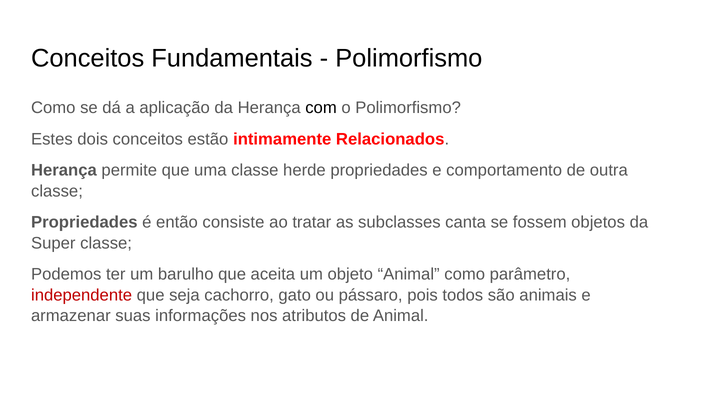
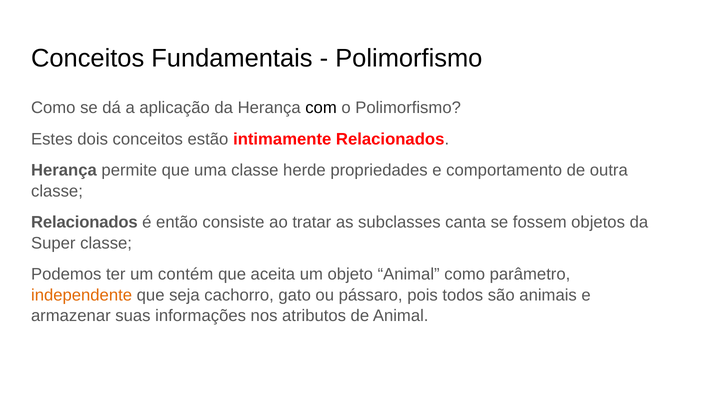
Propriedades: Propriedades -> Relacionados (84, 222)
barulho: barulho -> contém (186, 274)
independente colour: red -> orange (82, 295)
